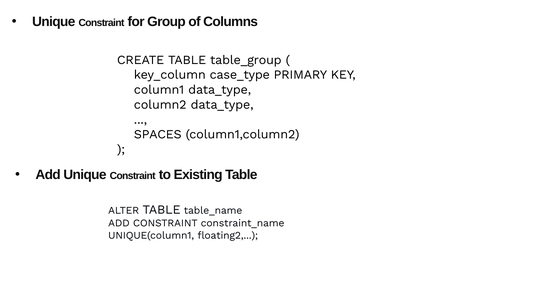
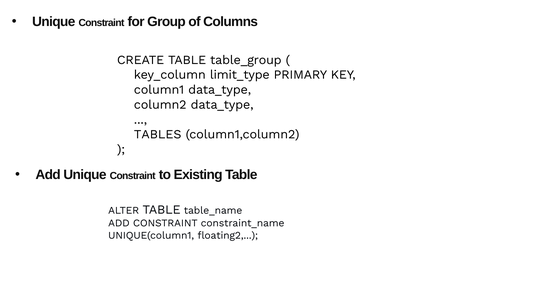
case_type: case_type -> limit_type (240, 75)
SPACES: SPACES -> TABLES (158, 135)
